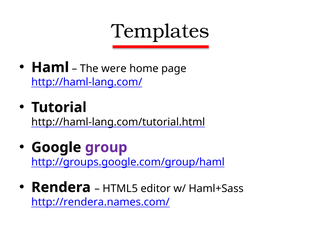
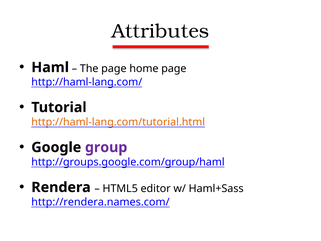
Templates: Templates -> Attributes (160, 31)
The were: were -> page (114, 69)
http://haml-lang.com/tutorial.html colour: black -> orange (118, 122)
